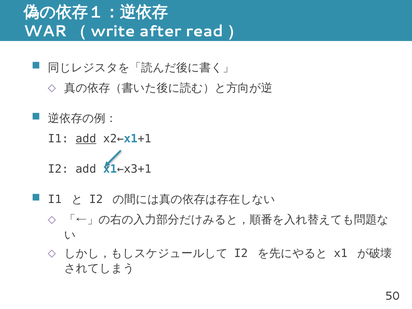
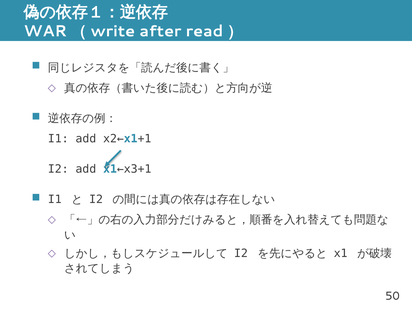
add underline: present -> none (86, 139)
